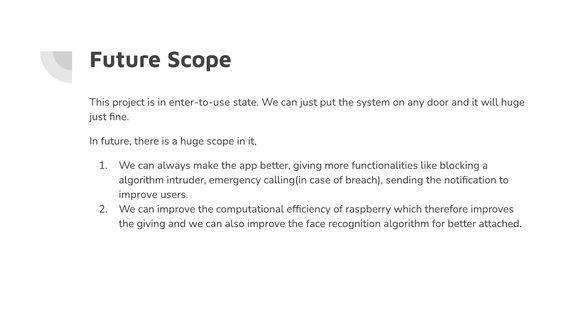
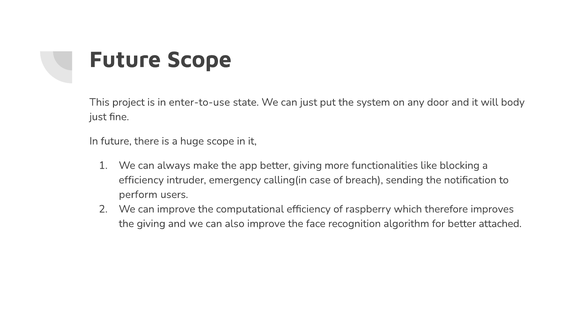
will huge: huge -> body (513, 102)
algorithm: algorithm -> efficiency (141, 180)
improve: improve -> perform (138, 194)
